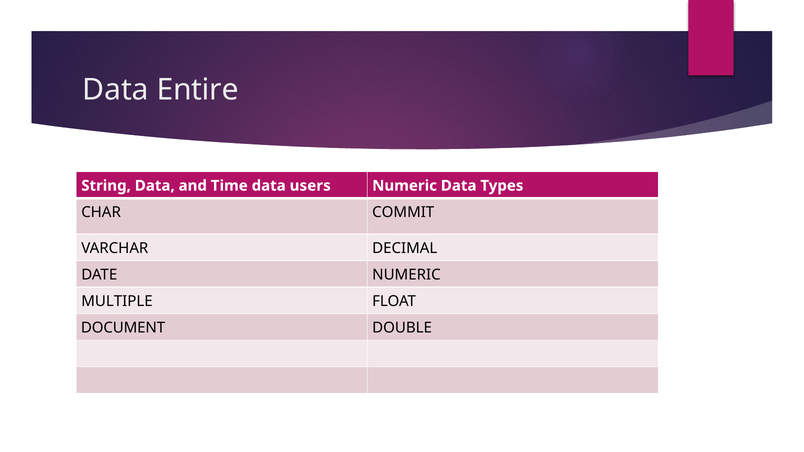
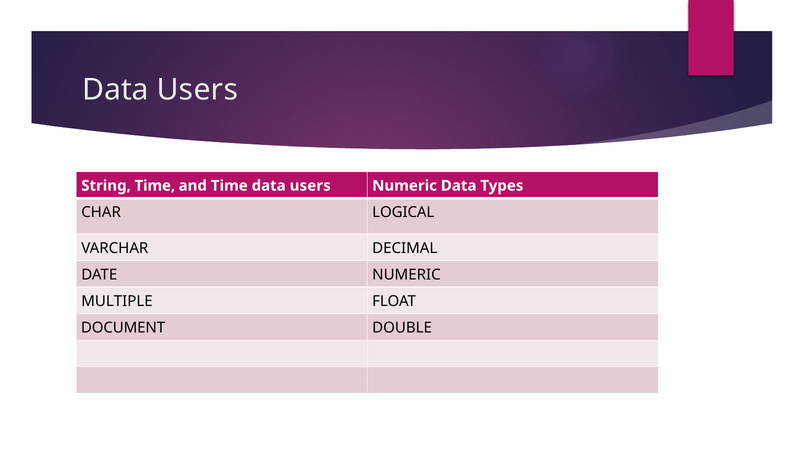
Entire: Entire -> Users (197, 90)
String Data: Data -> Time (155, 186)
COMMIT: COMMIT -> LOGICAL (403, 212)
